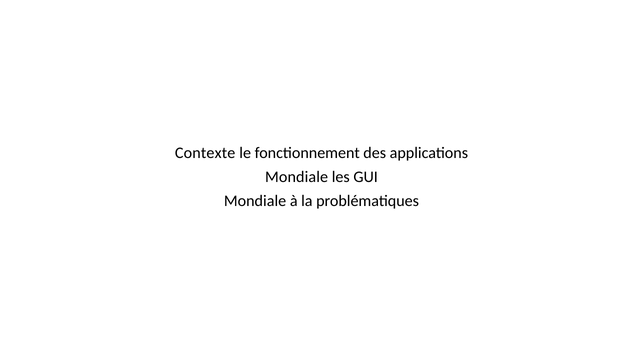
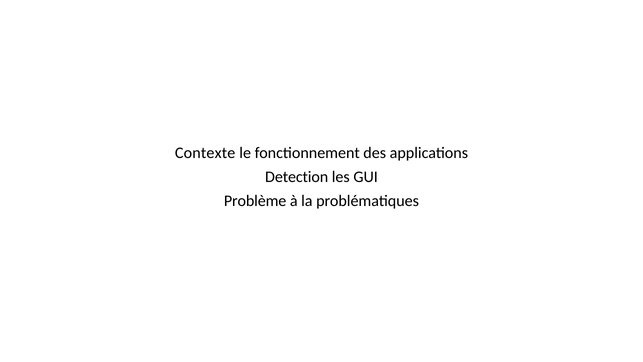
Mondiale: Mondiale -> Detection (297, 177)
Mondiale: Mondiale -> Problème (255, 201)
